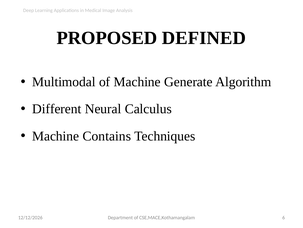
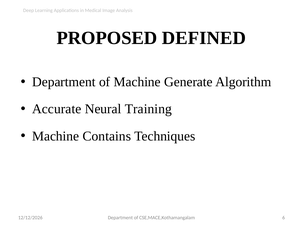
Multimodal: Multimodal -> Department (64, 82)
Different: Different -> Accurate (57, 109)
Calculus: Calculus -> Training (148, 109)
